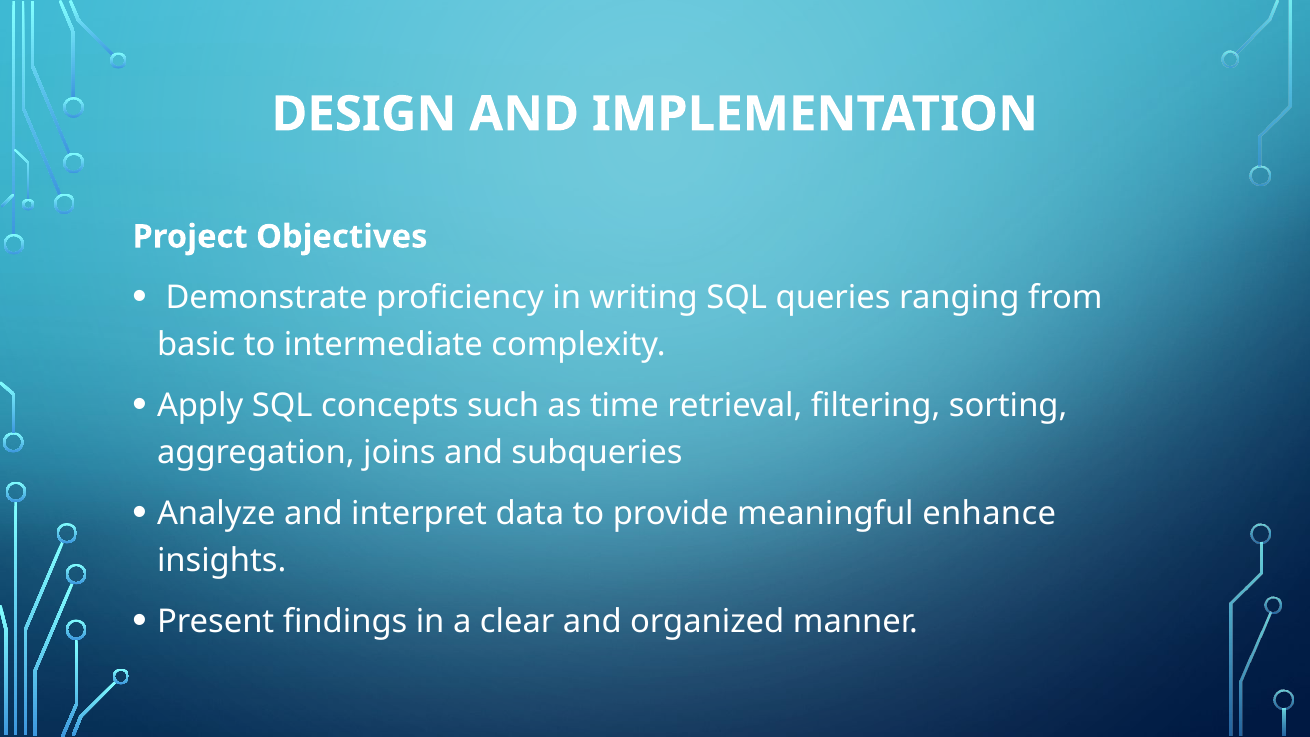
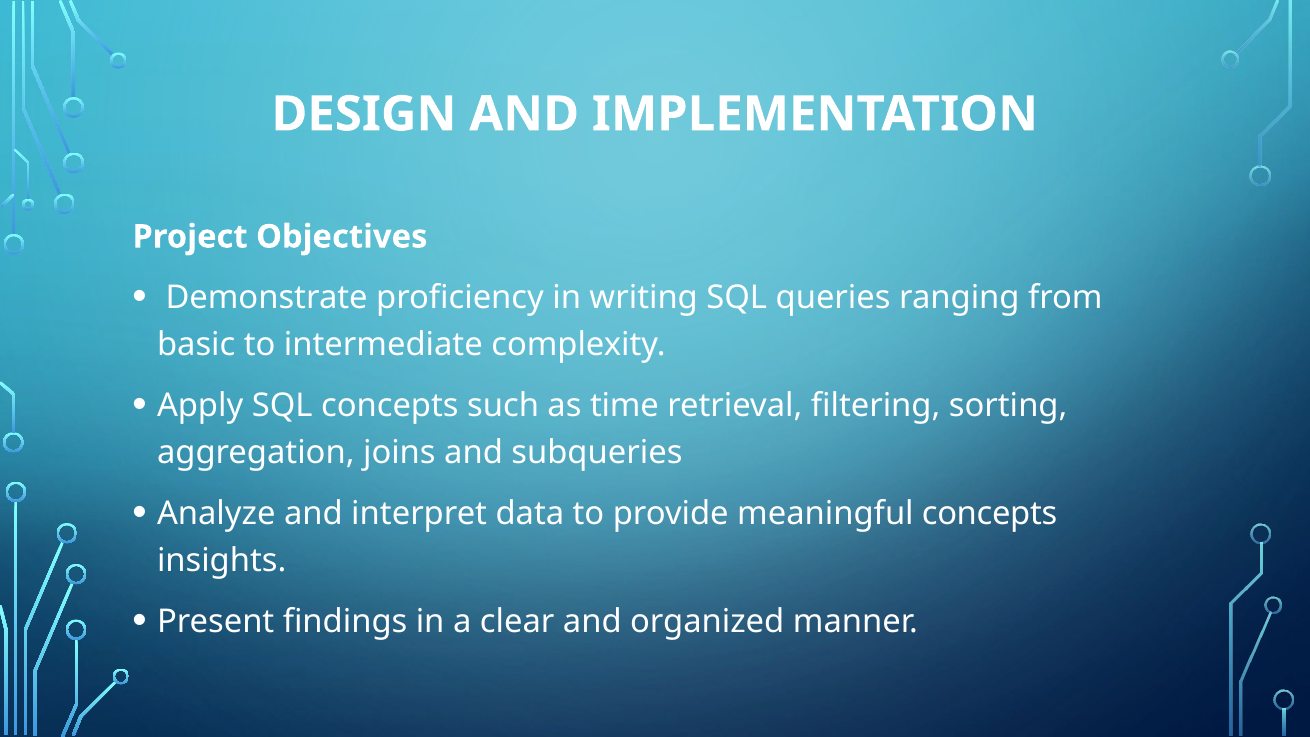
meaningful enhance: enhance -> concepts (990, 513)
